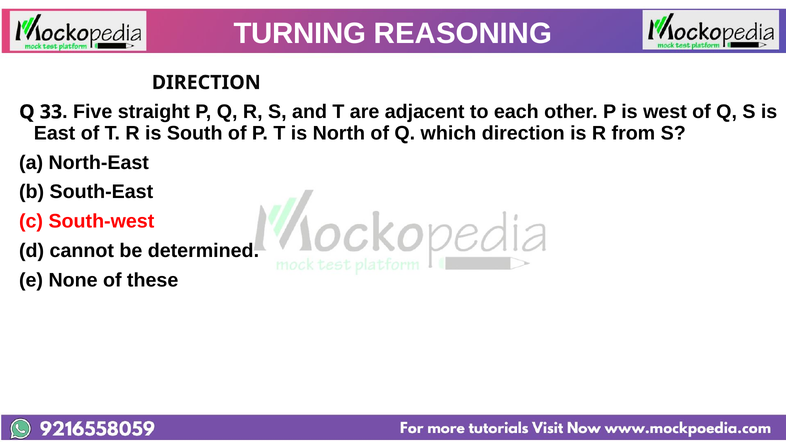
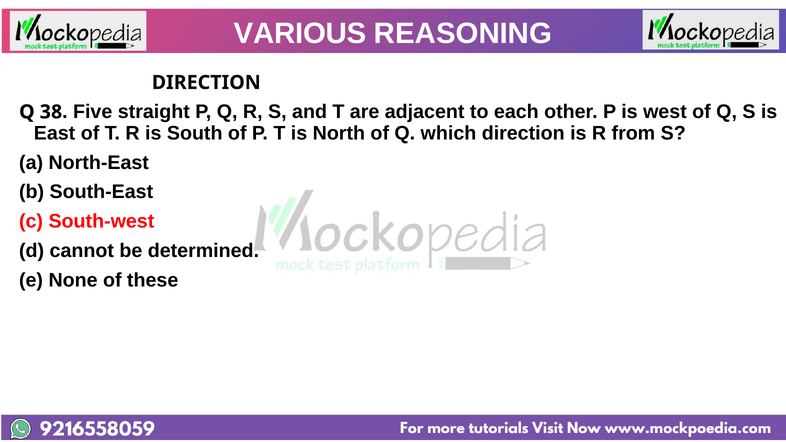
TURNING: TURNING -> VARIOUS (300, 34)
33: 33 -> 38 (51, 112)
